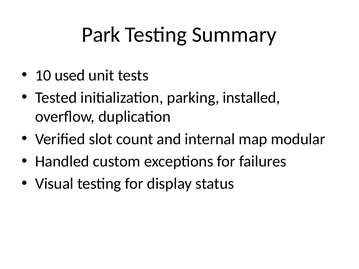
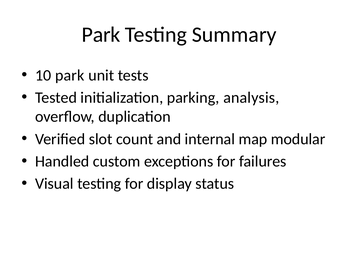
10 used: used -> park (70, 75)
installed: installed -> analysis (251, 98)
